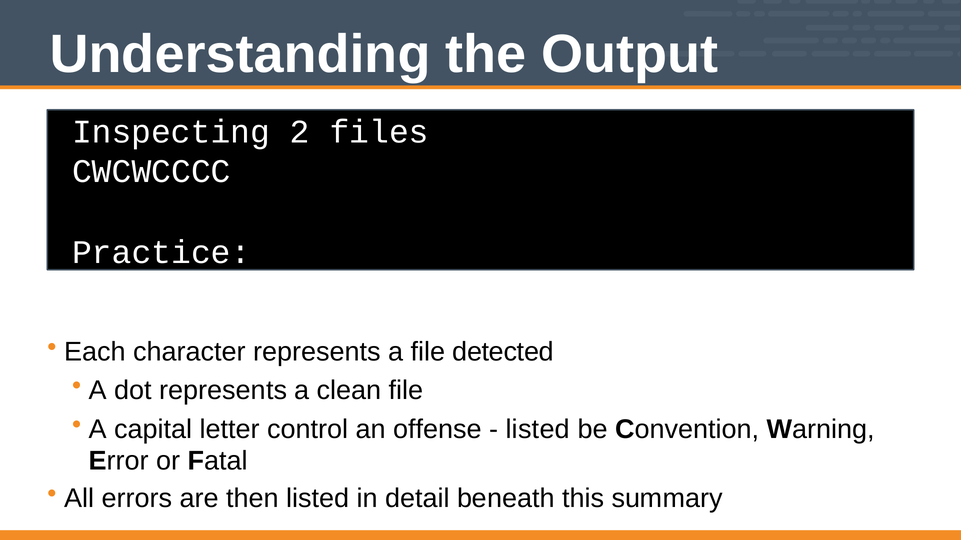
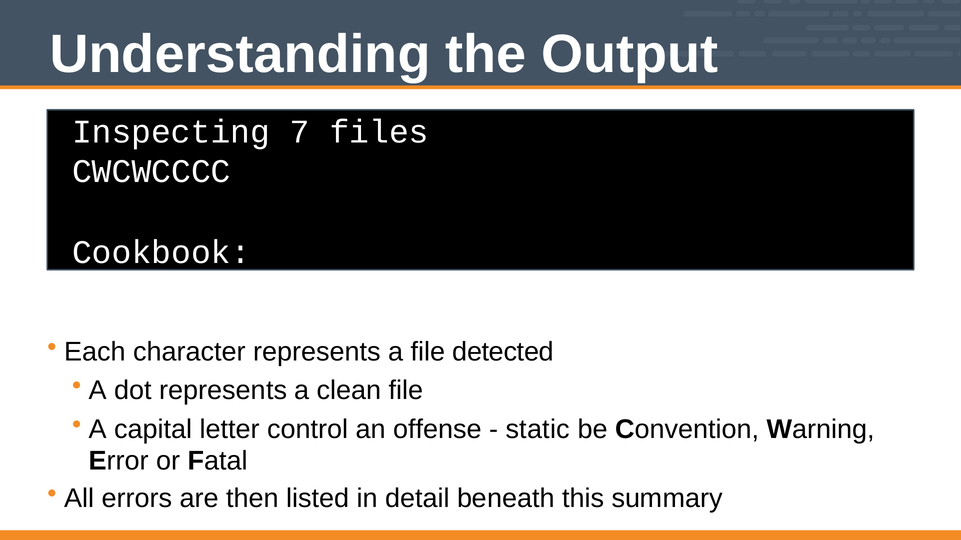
2: 2 -> 7 (300, 132)
Practice: Practice -> Cookbook (161, 253)
listed: listed -> static (538, 430)
